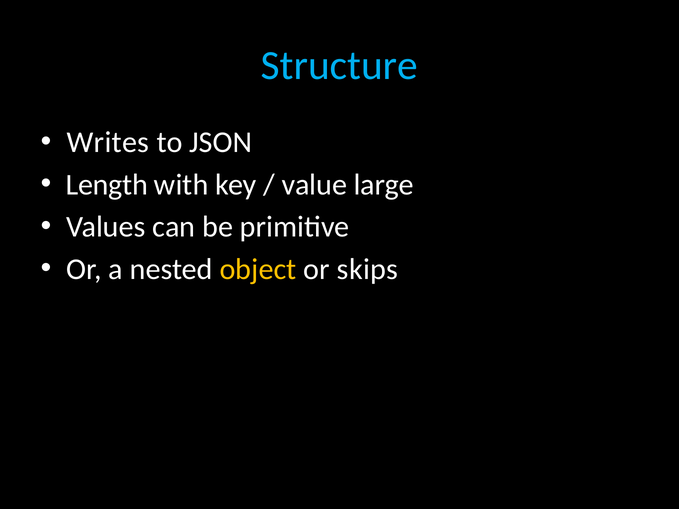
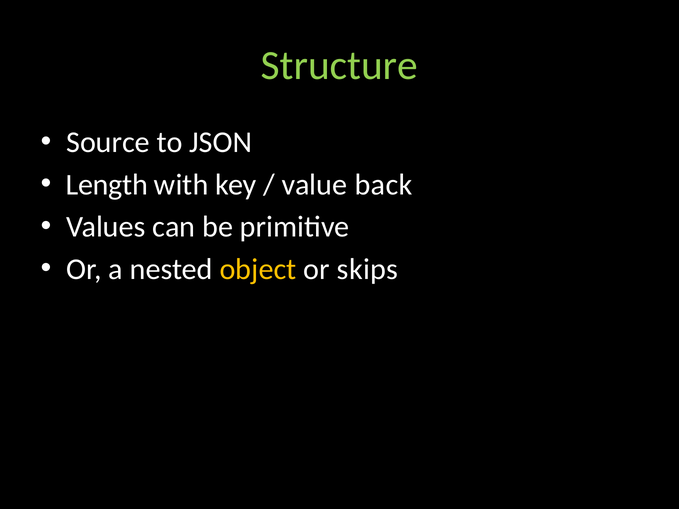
Structure colour: light blue -> light green (339, 66)
Writes: Writes -> Source (108, 142)
large: large -> back (383, 185)
